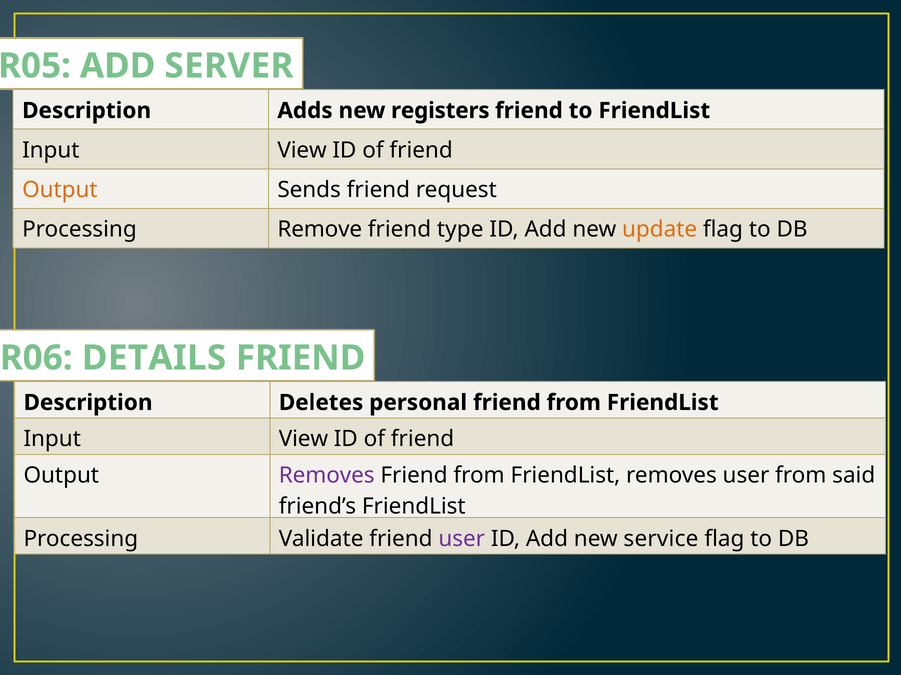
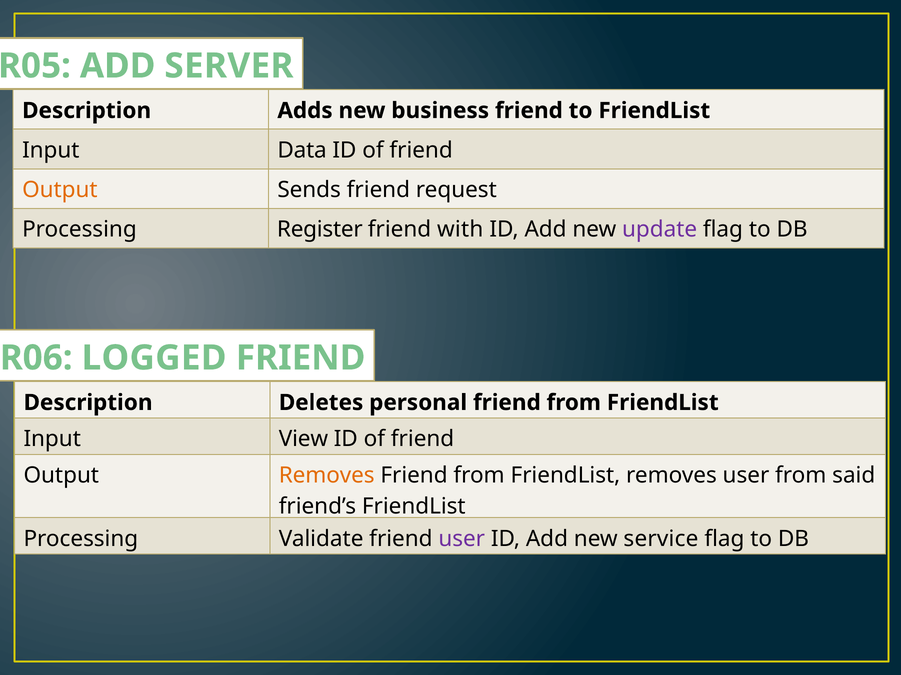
registers: registers -> business (440, 111)
View: View -> Data (302, 150)
Remove: Remove -> Register (320, 230)
type: type -> with (460, 230)
update colour: orange -> purple (660, 230)
DETAILS: DETAILS -> LOGGED (154, 358)
Removes colour: purple -> orange (327, 476)
